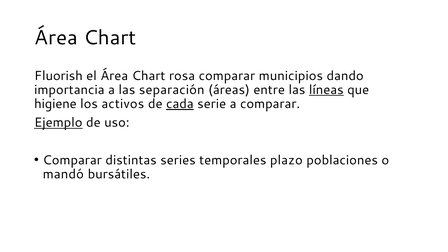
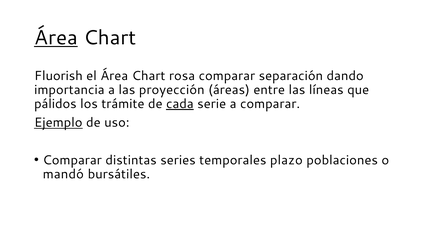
Área underline: none -> present (56, 38)
municipios: municipios -> separación (291, 76)
separación: separación -> proyección (172, 90)
líneas underline: present -> none (326, 90)
higiene: higiene -> pálidos (55, 104)
activos: activos -> trámite (123, 104)
